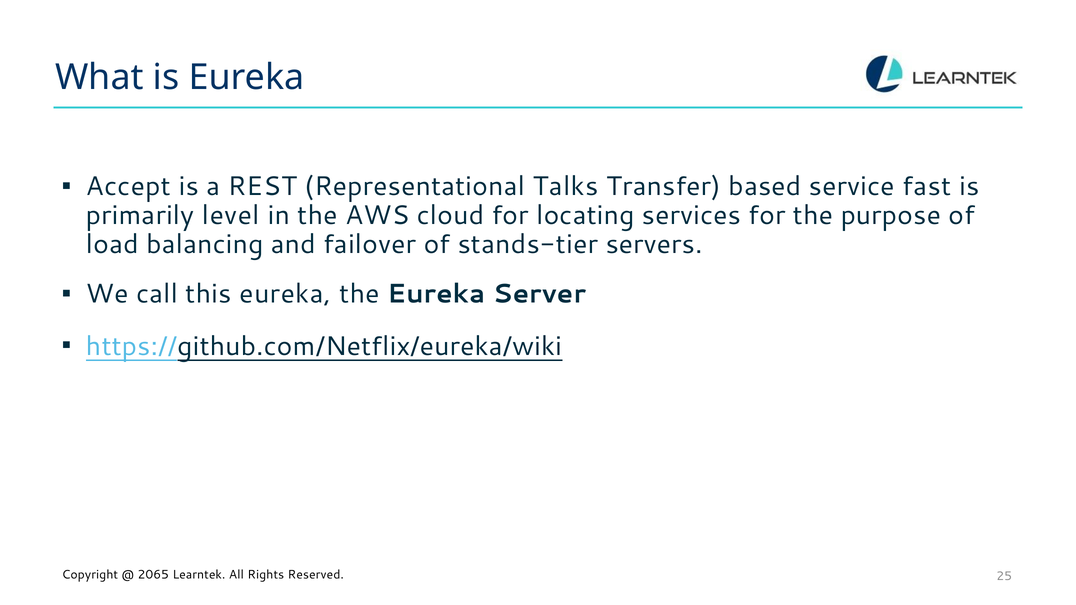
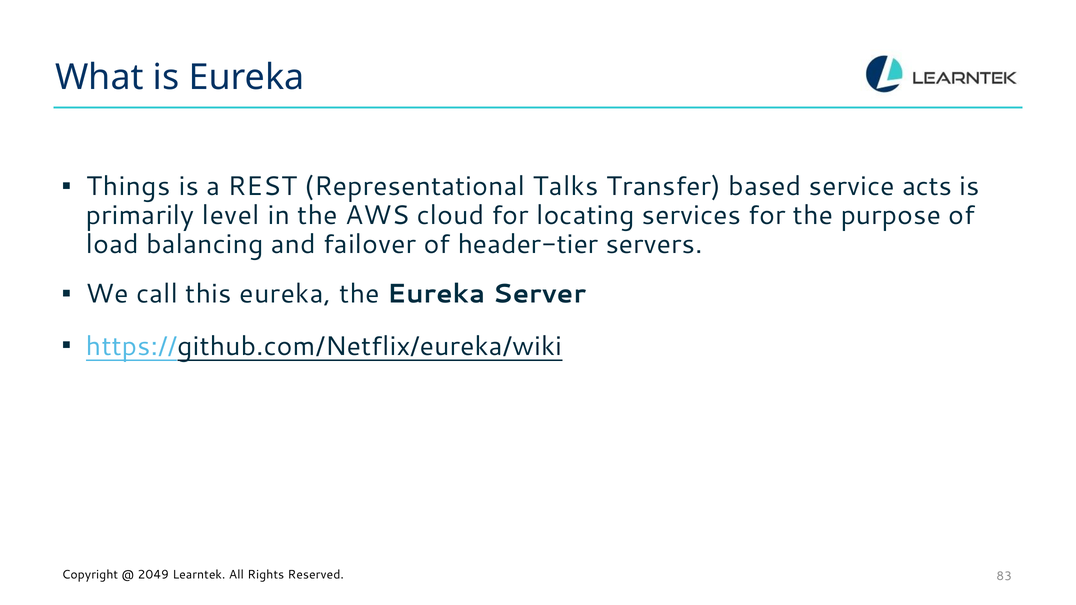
Accept: Accept -> Things (128, 187)
fast: fast -> acts (927, 187)
stands-tier: stands-tier -> header-tier (528, 245)
2065: 2065 -> 2049 (153, 575)
25: 25 -> 83 (1004, 576)
